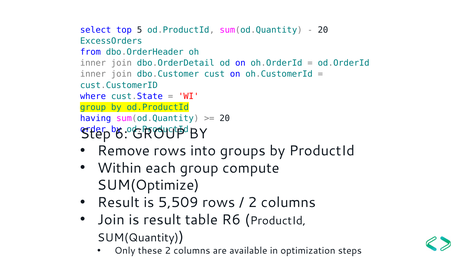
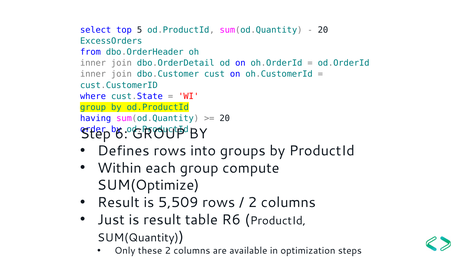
Remove: Remove -> Defines (123, 151)
Join: Join -> Just (111, 219)
